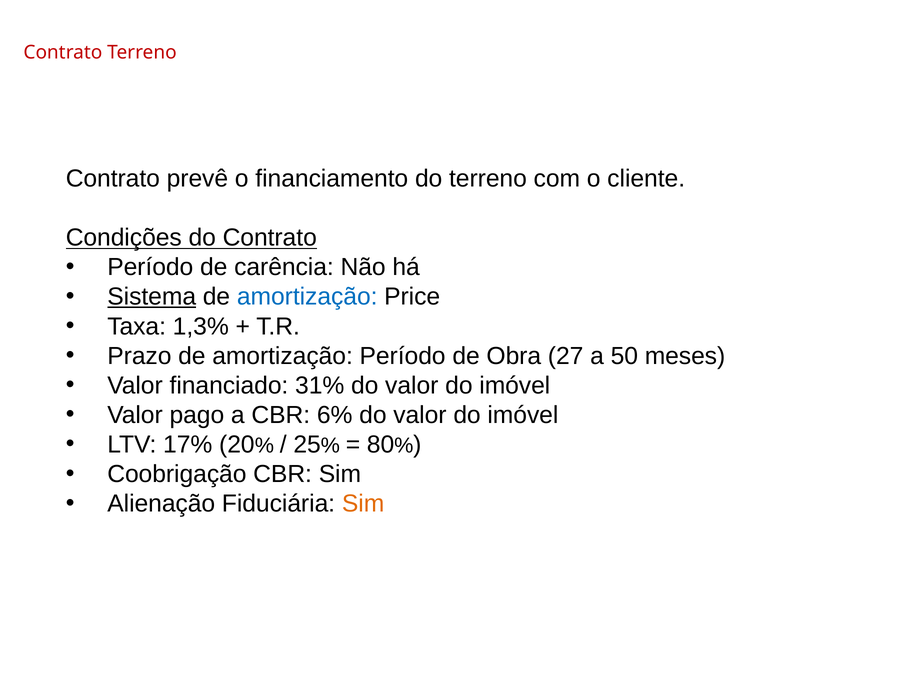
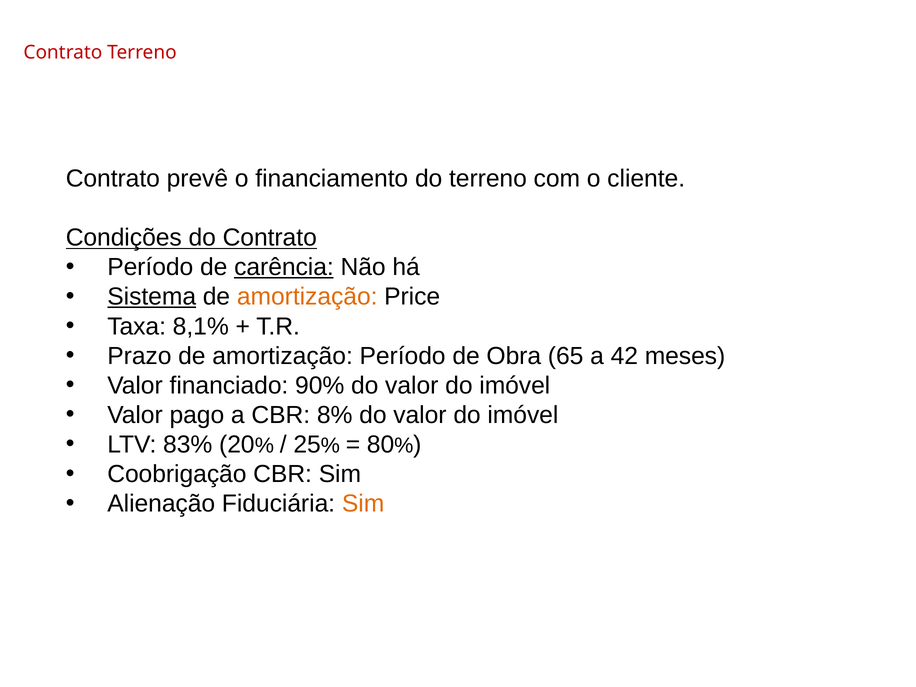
carência underline: none -> present (284, 267)
amortização colour: blue -> orange (307, 297)
1,3%: 1,3% -> 8,1% (201, 326)
27: 27 -> 65 (566, 356)
50: 50 -> 42 (624, 356)
31%: 31% -> 90% (320, 386)
6%: 6% -> 8% (335, 415)
17%: 17% -> 83% (188, 445)
